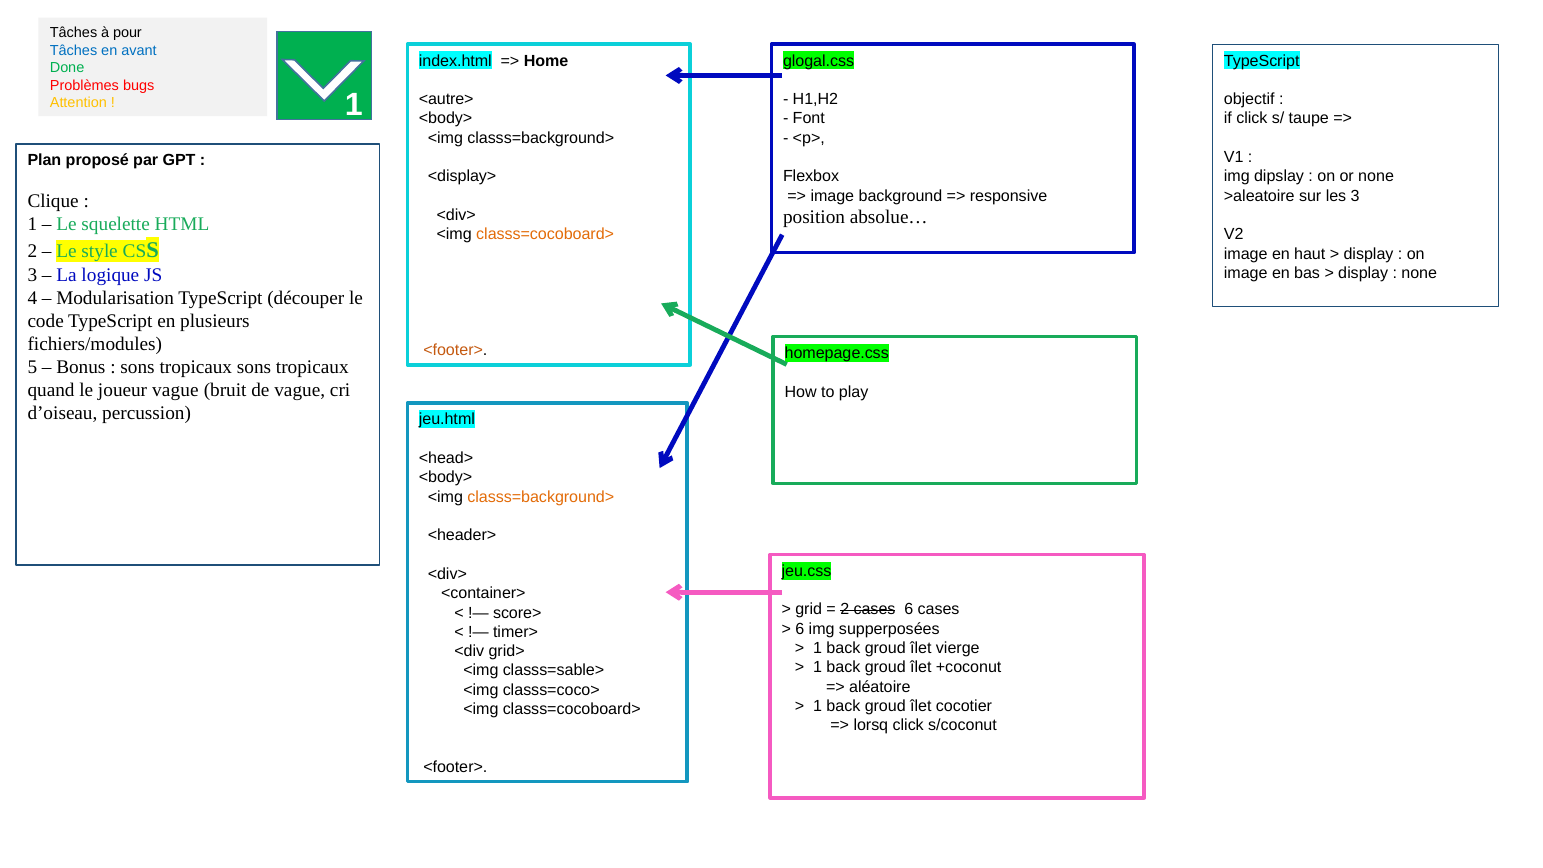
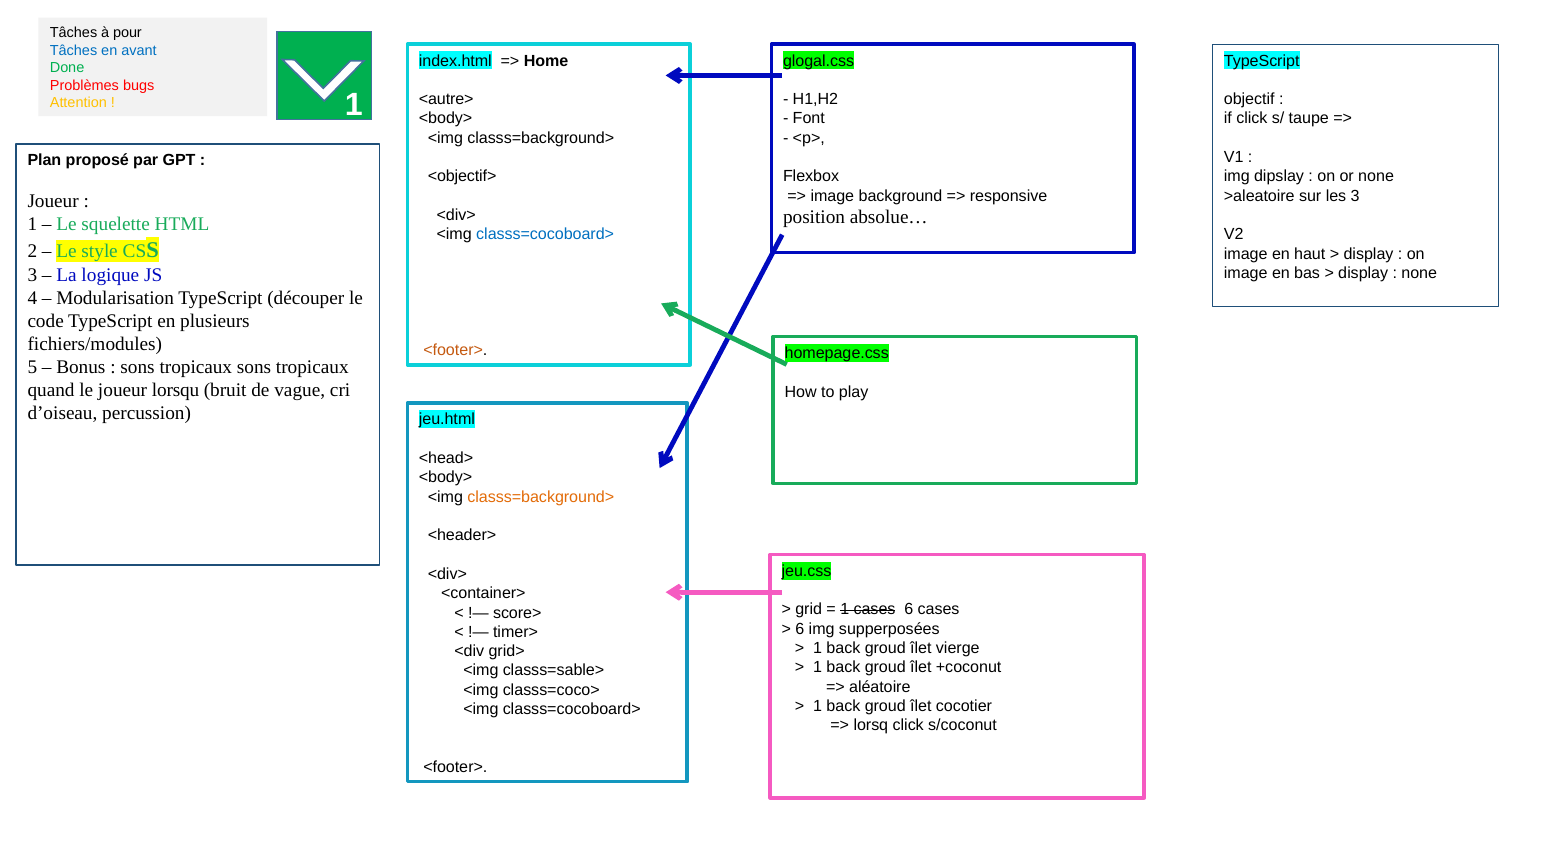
<display>: <display> -> <objectif> (462, 177)
Clique: Clique -> Joueur (53, 201)
classs=cocoboard> colour: orange -> blue (545, 235)
joueur vague: vague -> lorsqu (176, 390)
2: 2 -> 1 (845, 610)
